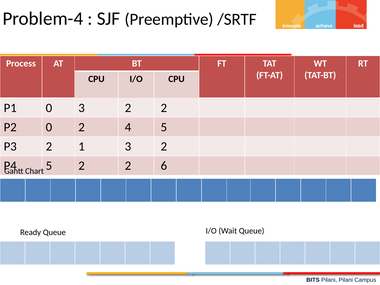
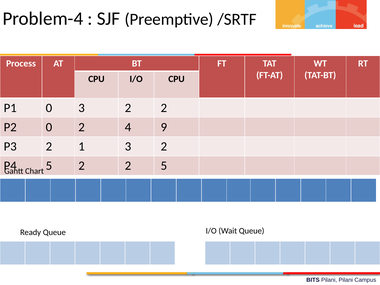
4 5: 5 -> 9 (164, 127)
2 6: 6 -> 5 (164, 166)
